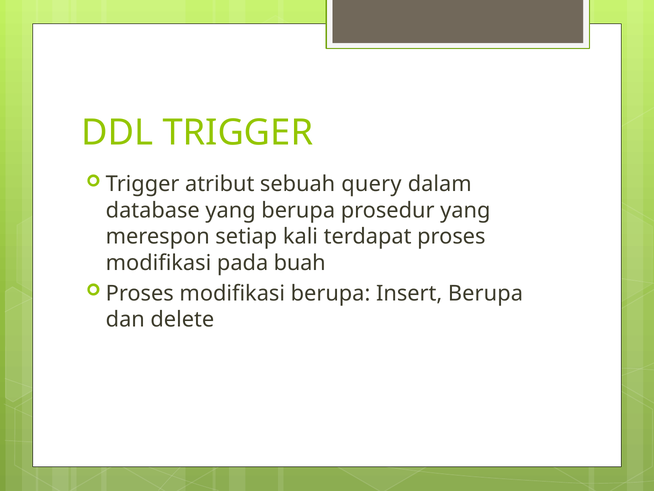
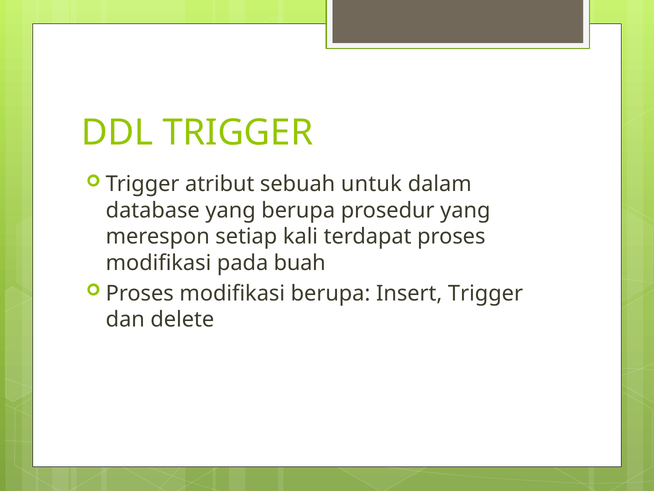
query: query -> untuk (371, 184)
Insert Berupa: Berupa -> Trigger (486, 293)
